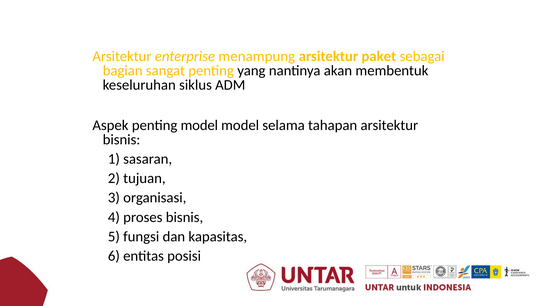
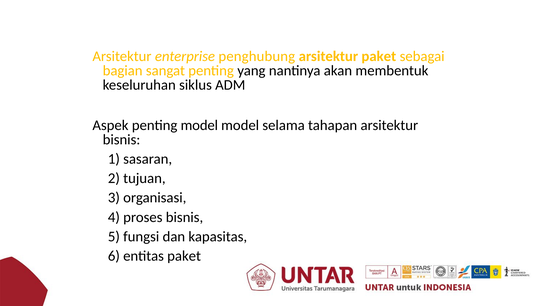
menampung: menampung -> penghubung (257, 56)
posisi: posisi -> paket (184, 256)
